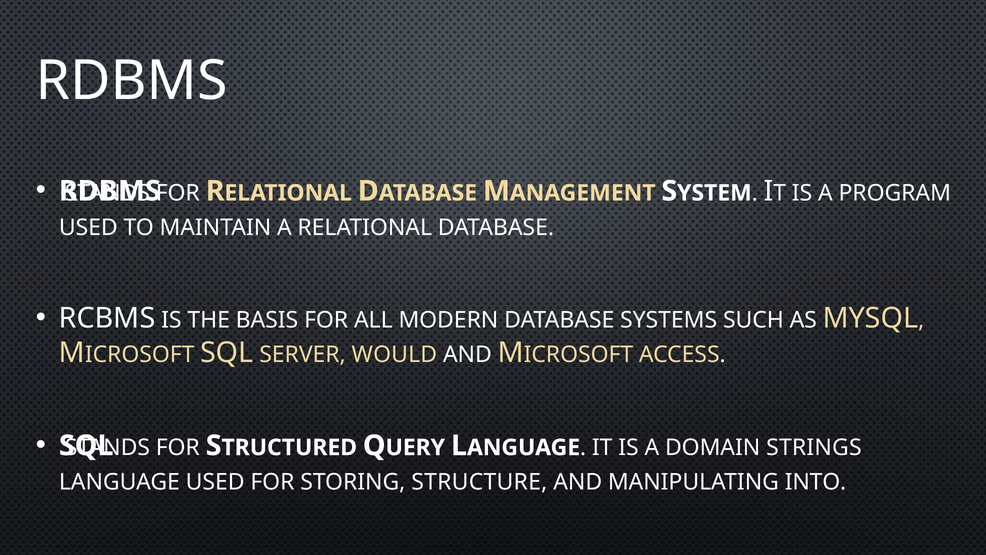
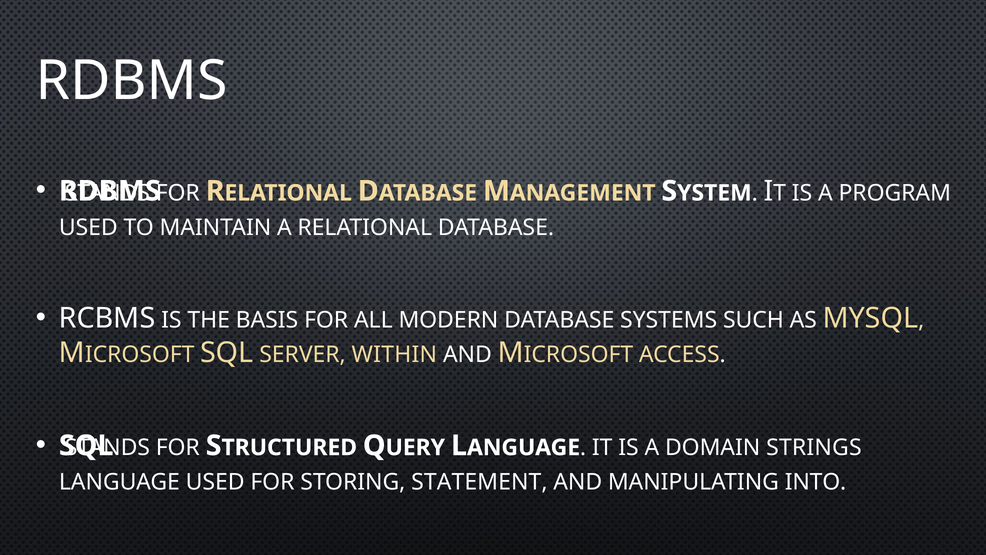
WOULD: WOULD -> WITHIN (394, 354)
STRUCTURE: STRUCTURE -> STATEMENT (479, 482)
